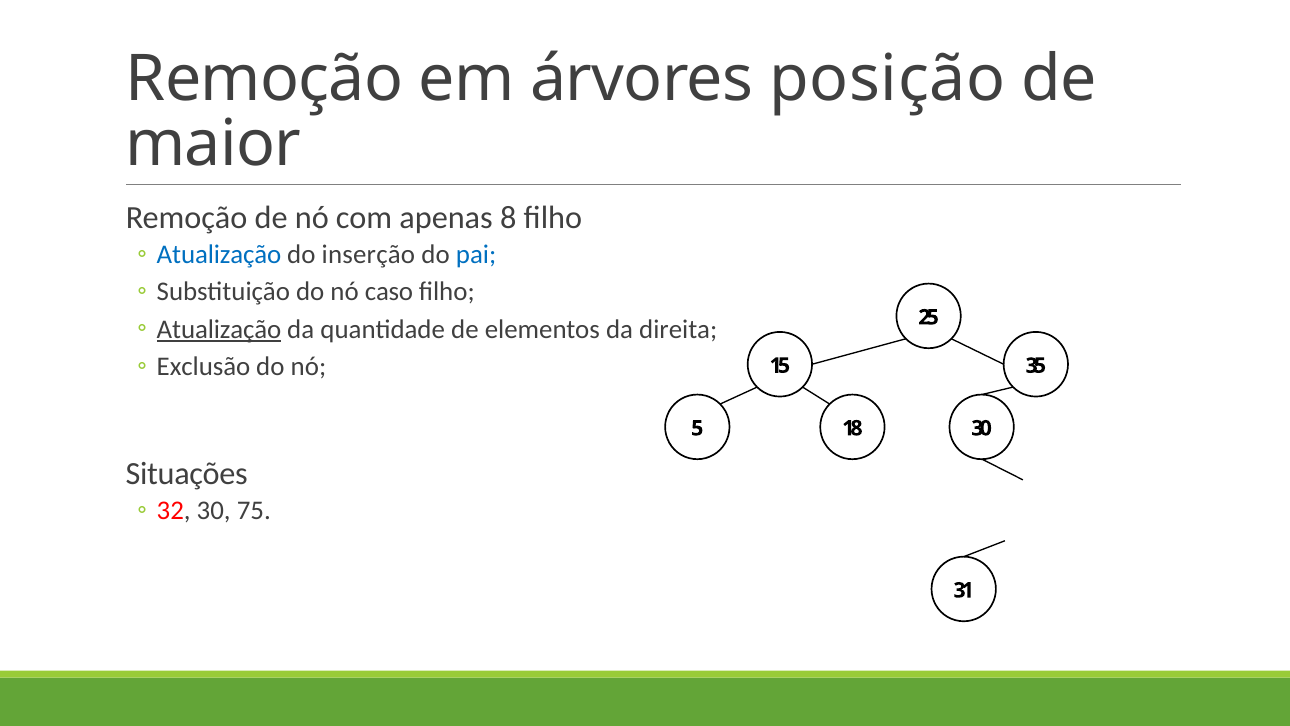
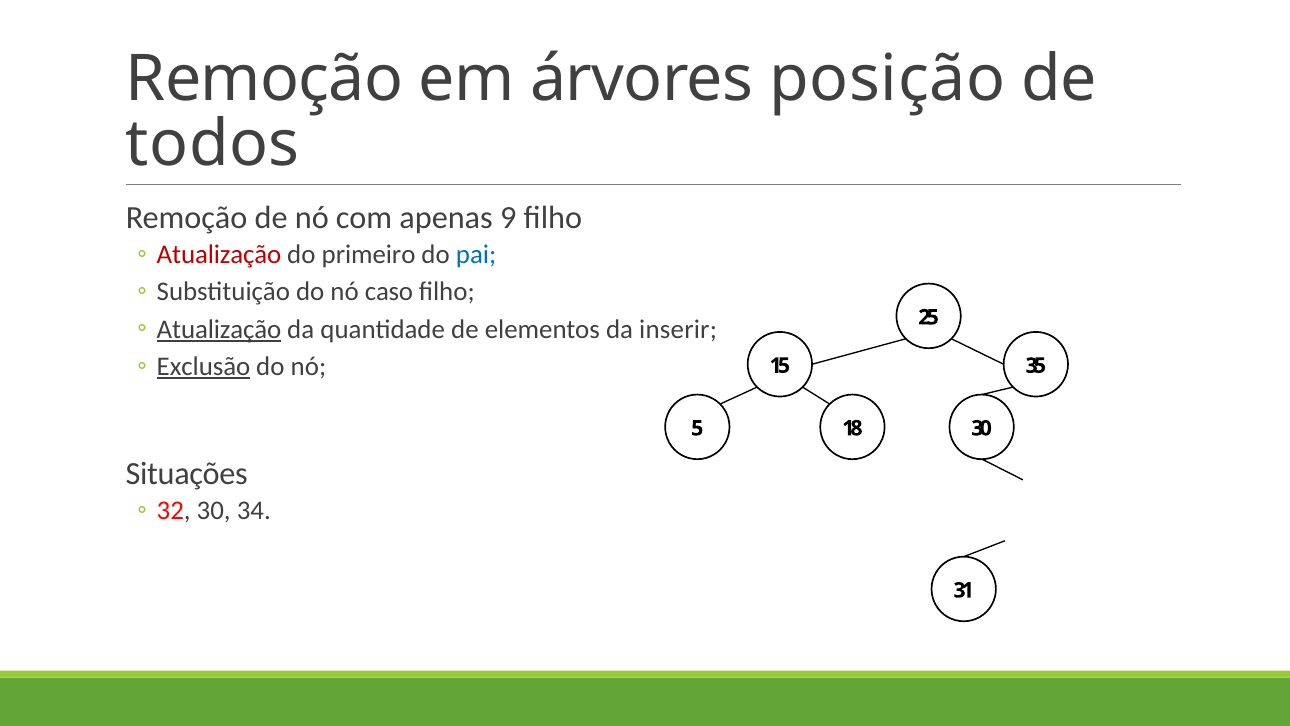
maior: maior -> todos (213, 145)
8: 8 -> 9 (508, 217)
Atualização colour: blue -> red (219, 255)
inserção: inserção -> primeiro (369, 255)
direita: direita -> inserir (678, 329)
Exclusão underline: none -> present (204, 366)
75: 75 -> 34 (254, 511)
